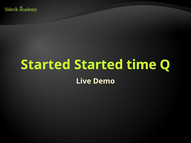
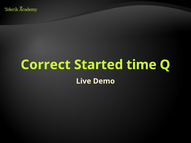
Started: Started -> Correct (46, 65)
